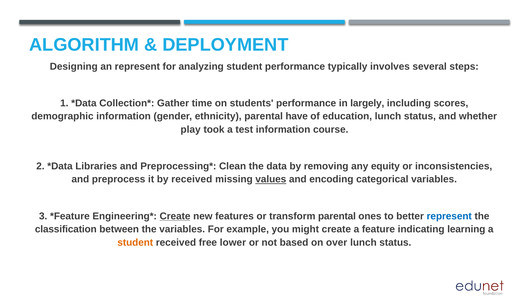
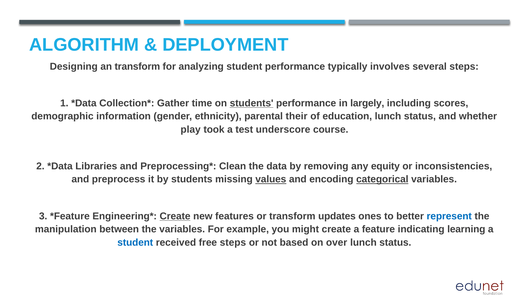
an represent: represent -> transform (137, 66)
students underline: none -> present (252, 103)
have: have -> their (297, 116)
test information: information -> underscore (283, 129)
by received: received -> students (192, 179)
categorical underline: none -> present (382, 179)
transform parental: parental -> updates (337, 216)
classification: classification -> manipulation (66, 229)
student colour: orange -> blue (135, 242)
free lower: lower -> steps (233, 242)
